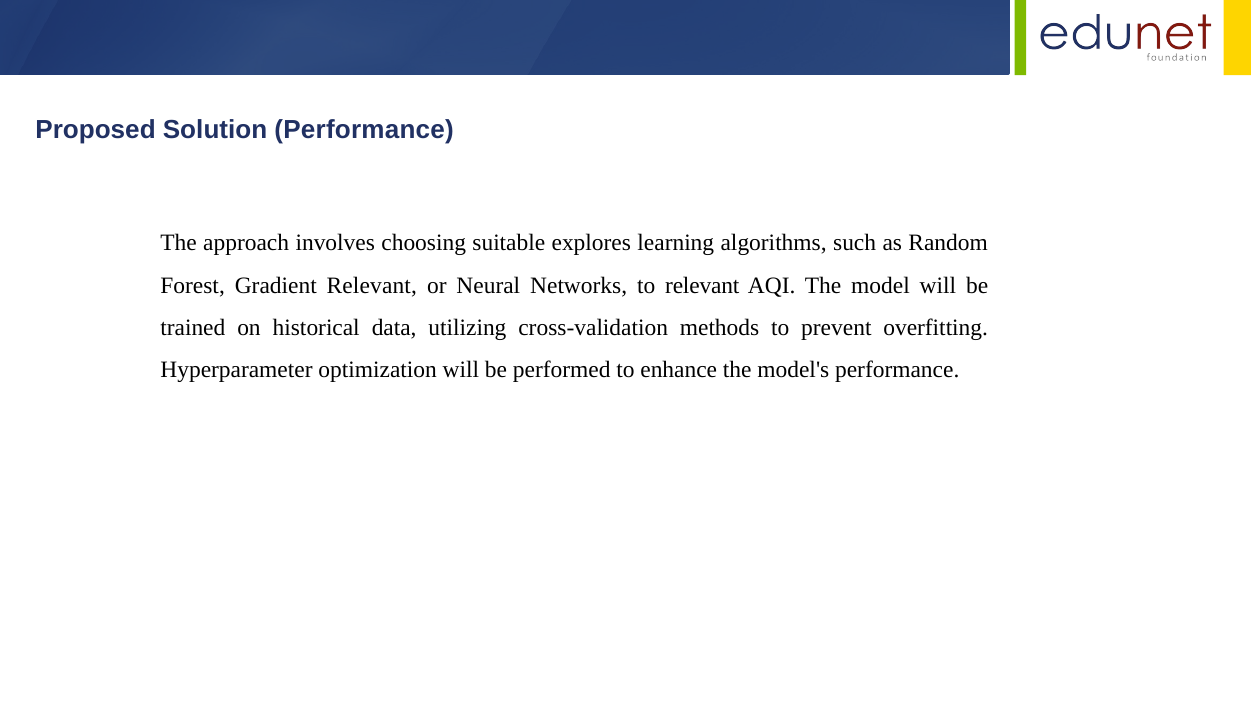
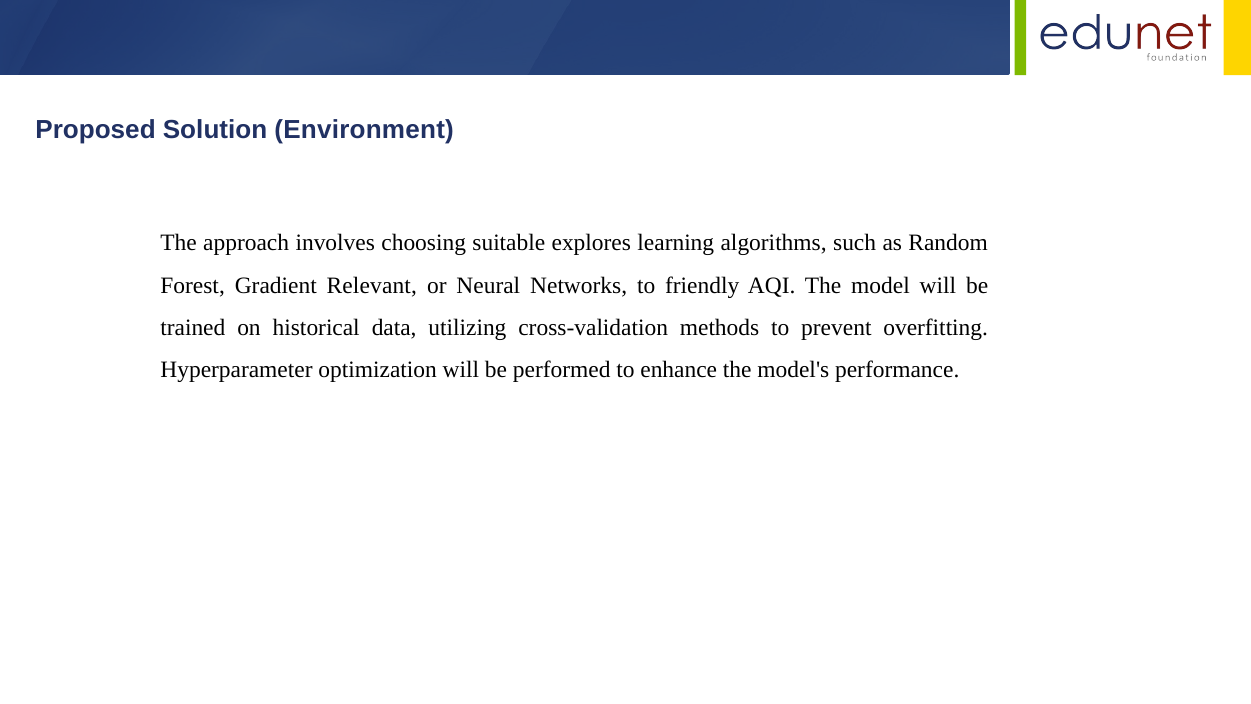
Solution Performance: Performance -> Environment (364, 130)
to relevant: relevant -> friendly (702, 285)
